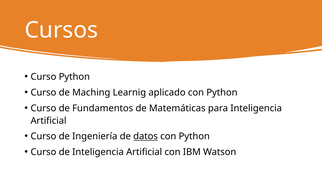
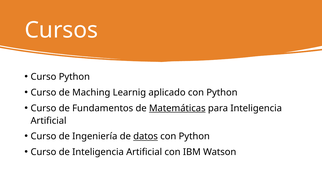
Matemáticas underline: none -> present (177, 108)
